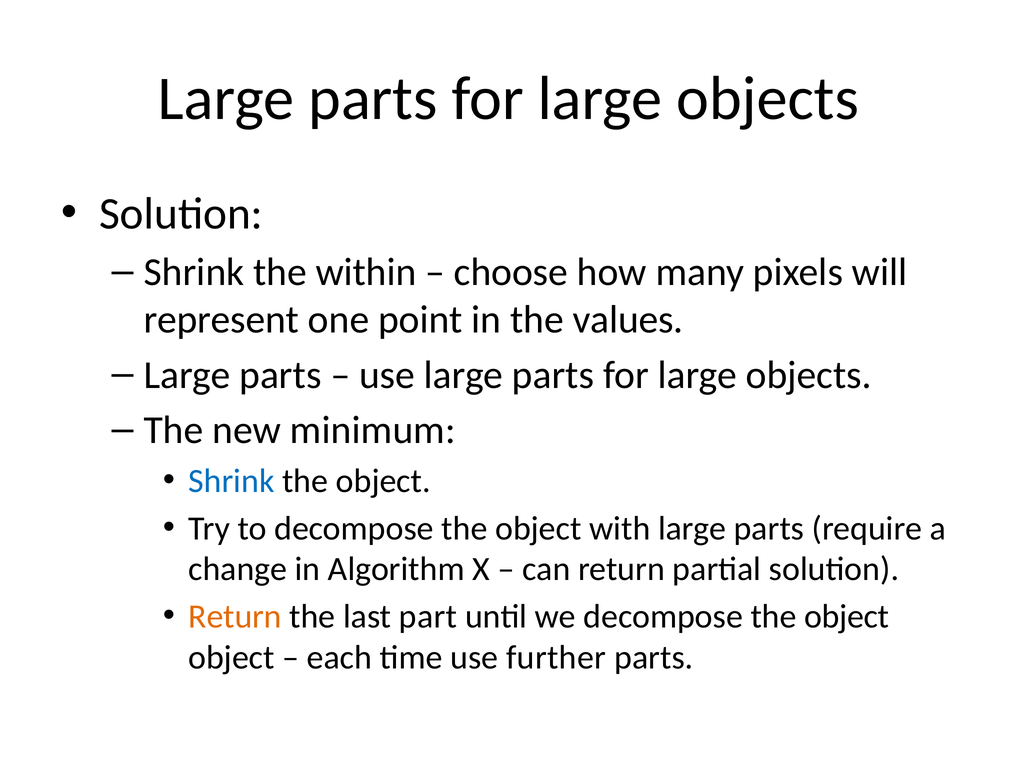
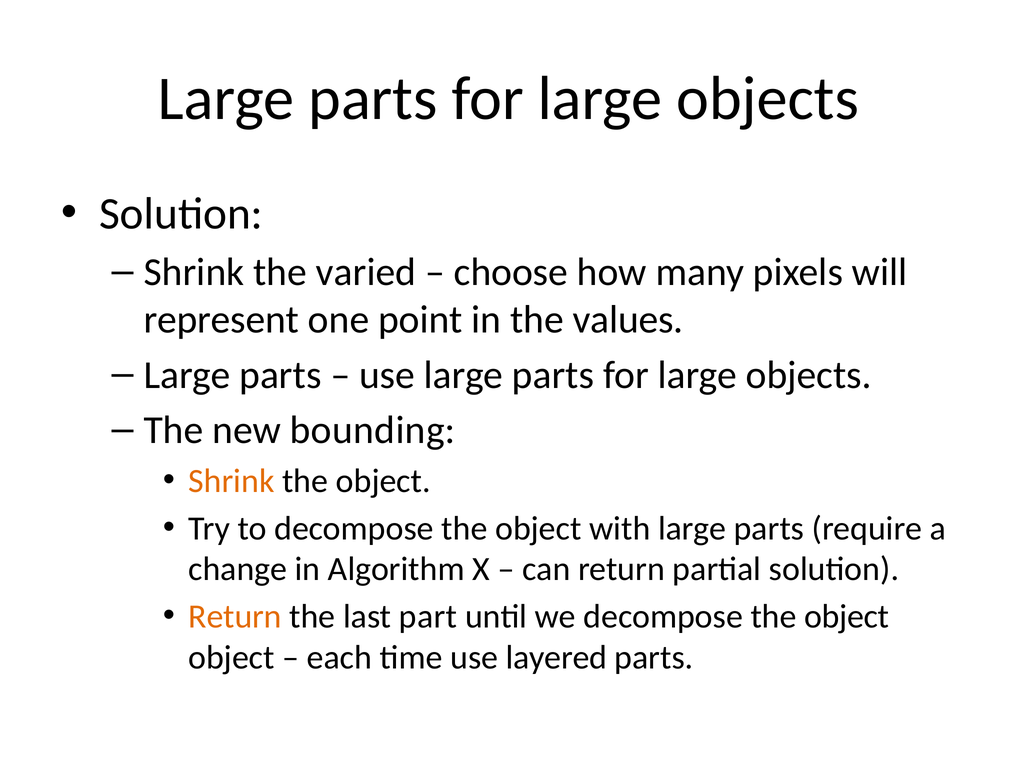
within: within -> varied (366, 272)
minimum: minimum -> bounding (373, 430)
Shrink colour: blue -> orange (231, 481)
further: further -> layered (556, 657)
